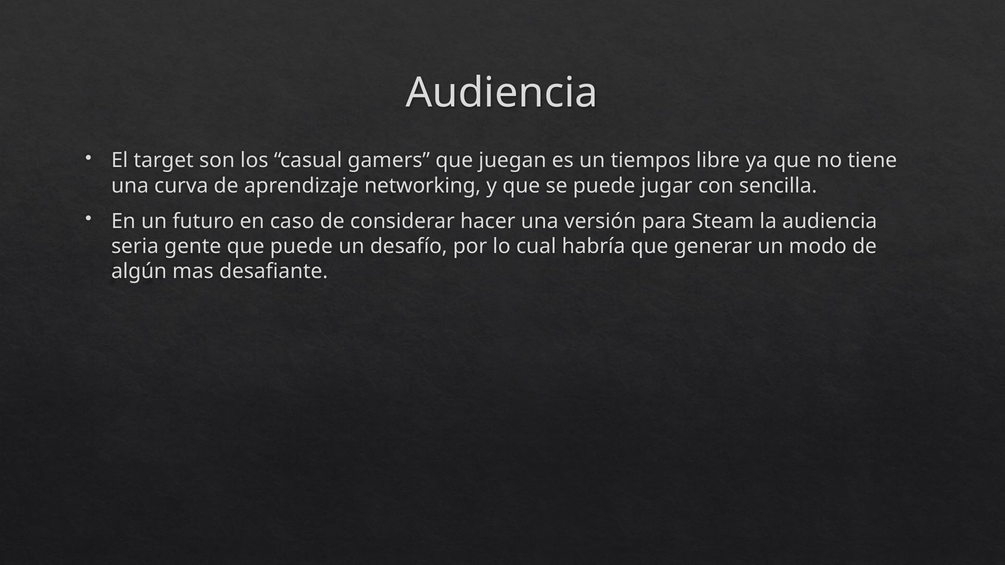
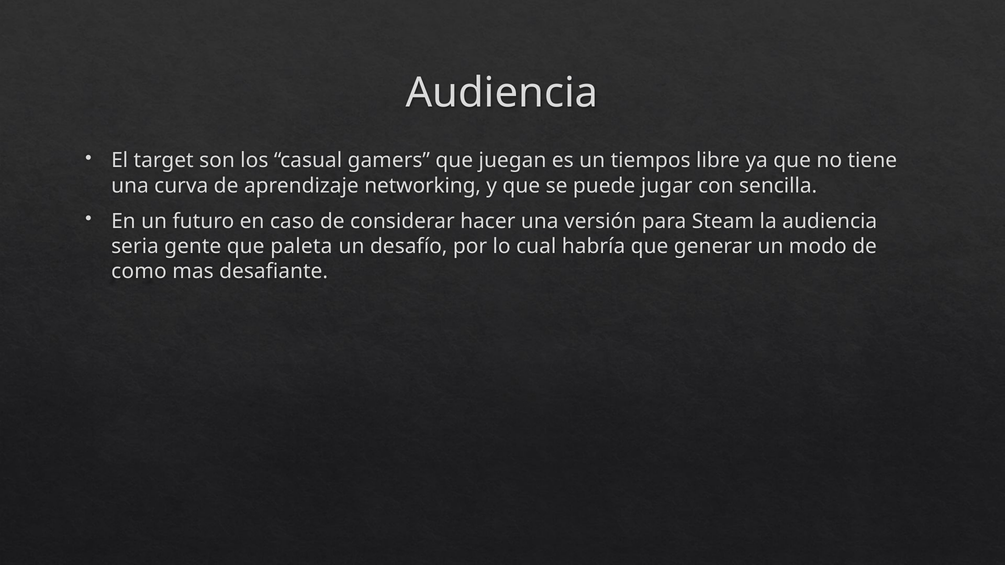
que puede: puede -> paleta (301, 246)
algún: algún -> como (139, 272)
